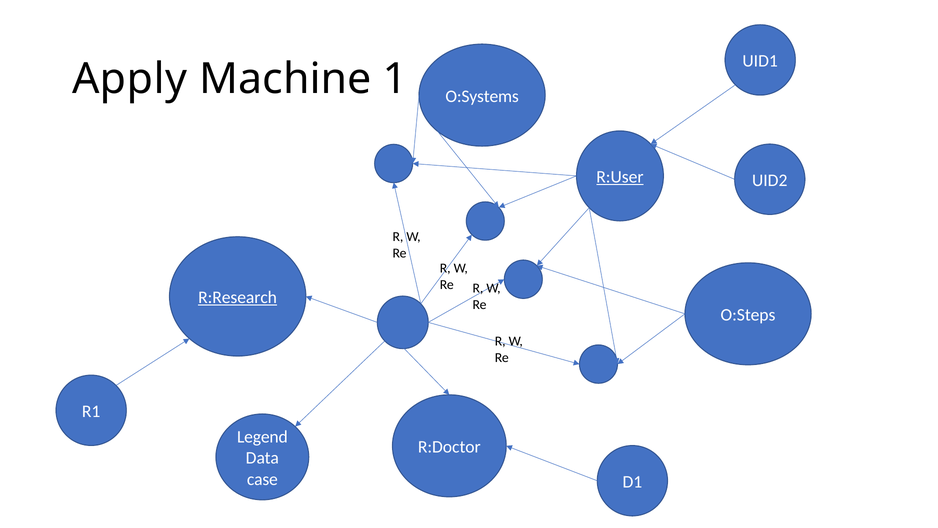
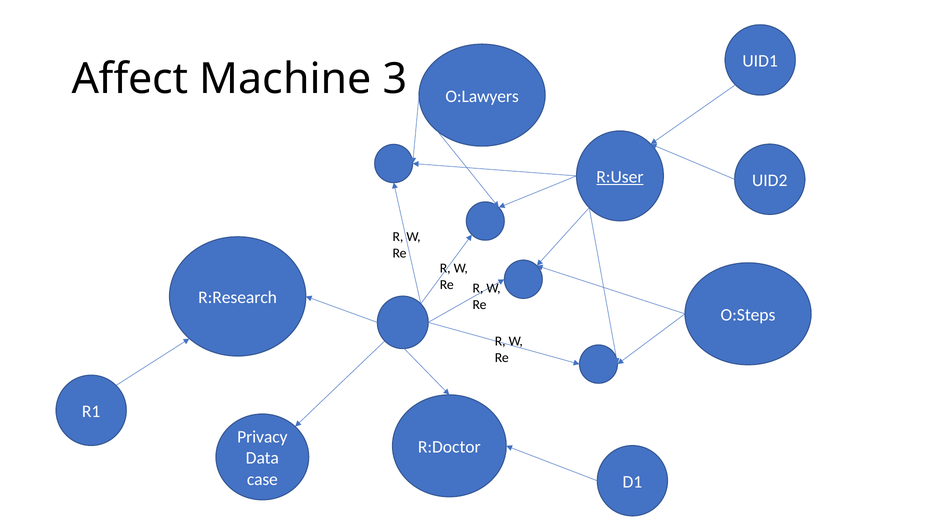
Apply: Apply -> Affect (130, 79)
1: 1 -> 3 (395, 79)
O:Systems: O:Systems -> O:Lawyers (482, 96)
R:Research underline: present -> none (238, 297)
Legend: Legend -> Privacy (262, 437)
